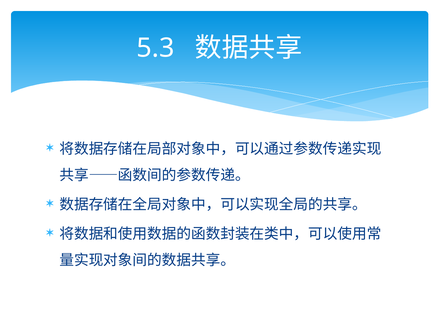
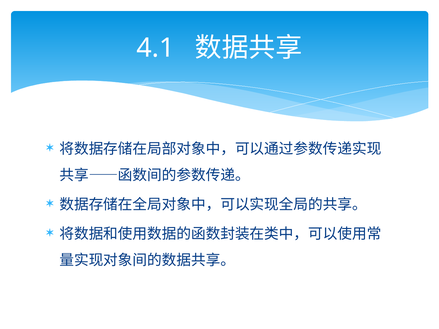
5.3: 5.3 -> 4.1 (156, 48)
